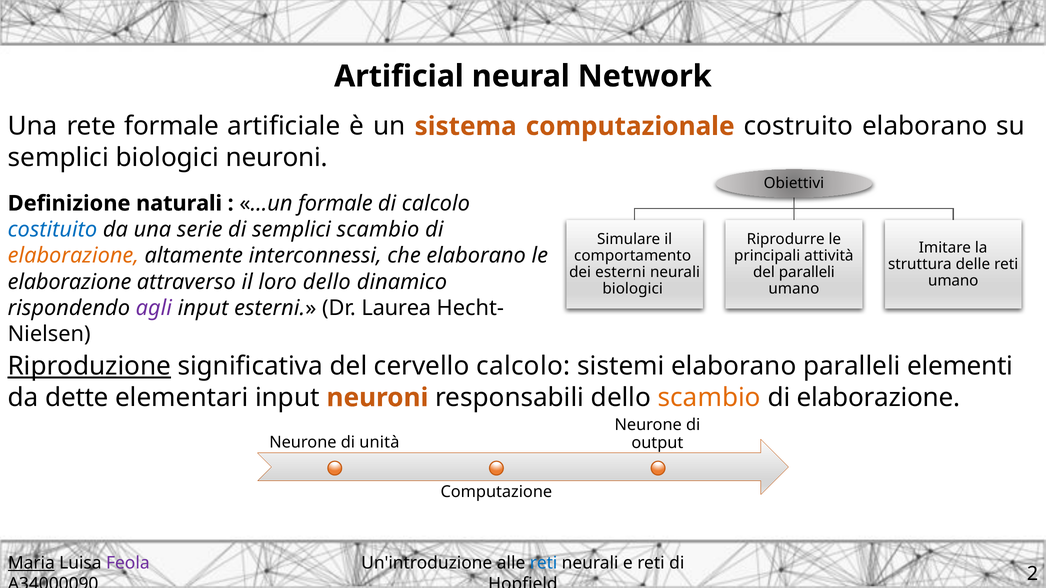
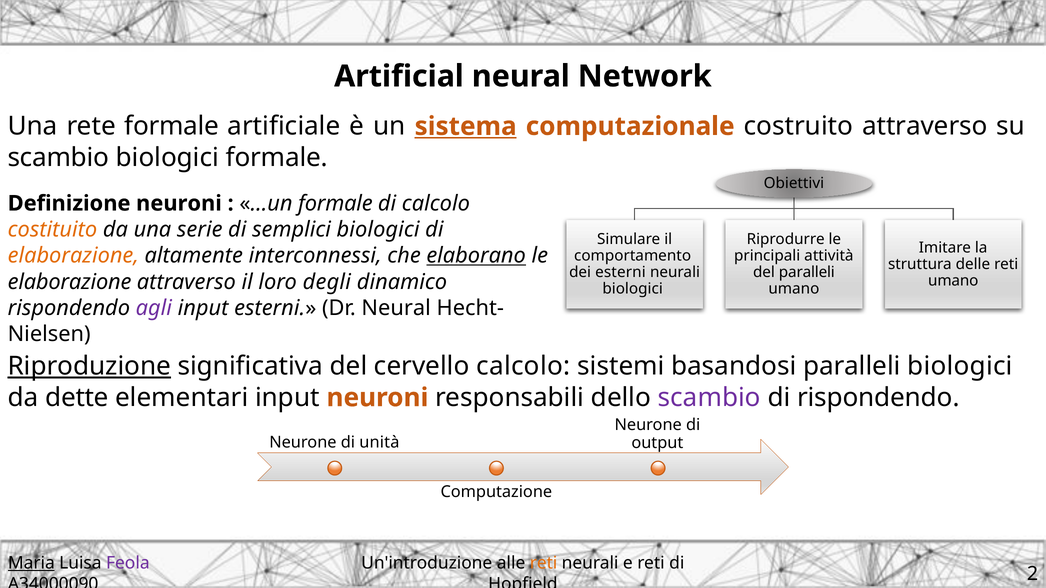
sistema underline: none -> present (466, 126)
costruito elaborano: elaborano -> attraverso (925, 126)
semplici: semplici -> scambio (58, 158)
biologici neuroni: neuroni -> formale (277, 158)
Definizione naturali: naturali -> neuroni (179, 204)
costituito colour: blue -> orange (52, 230)
semplici scambio: scambio -> biologici (378, 230)
elaborano underline: none -> present (476, 256)
loro dello: dello -> degli (327, 282)
Dr Laurea: Laurea -> Neural (396, 308)
sistemi elaborano: elaborano -> basandosi (734, 366)
paralleli elementi: elementi -> biologici (960, 366)
scambio colour: orange -> purple (709, 398)
elaborazione: elaborazione -> rispondendo (878, 398)
reti colour: blue -> orange (544, 563)
